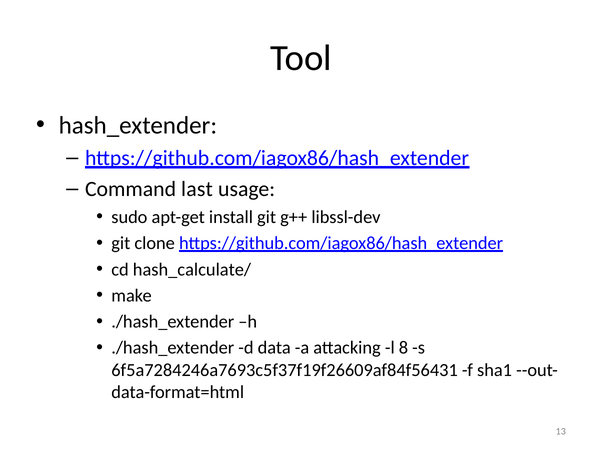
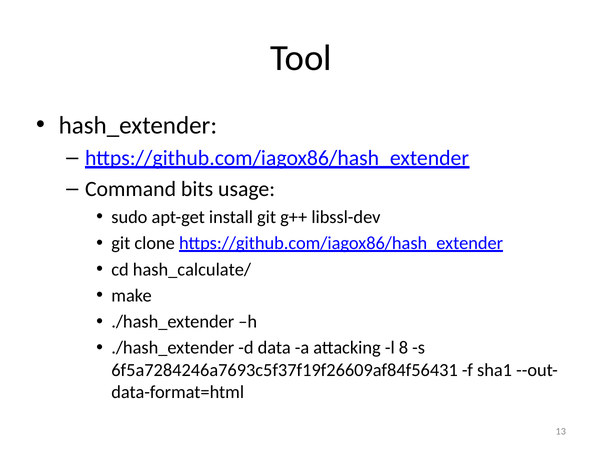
last: last -> bits (197, 189)
